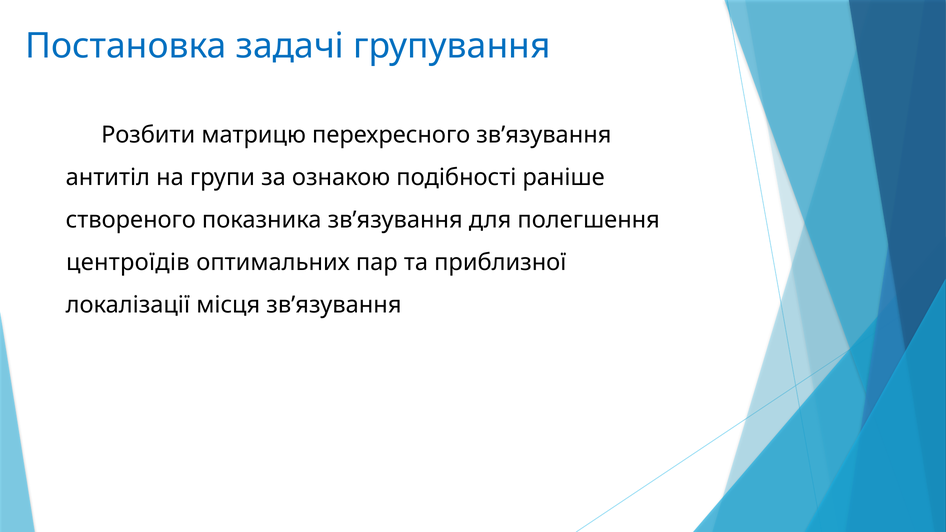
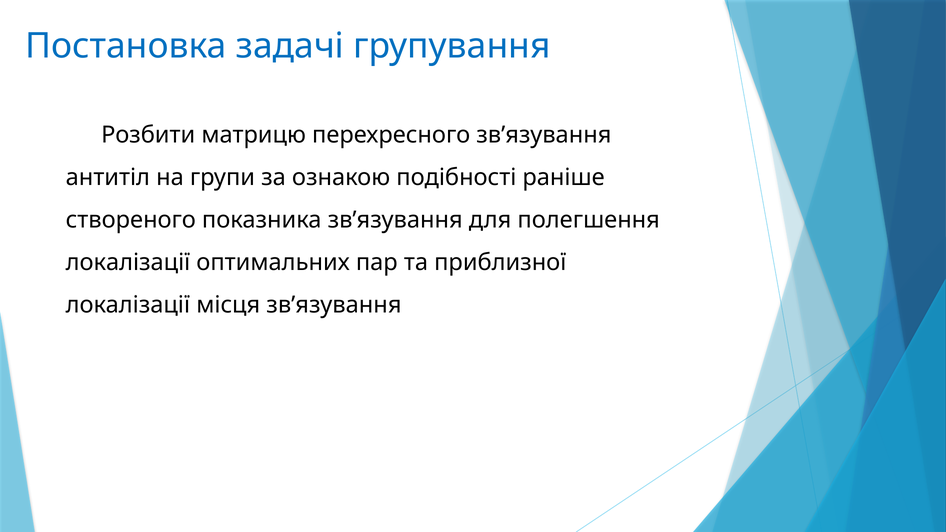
центроїдів: центроїдів -> локалізації (128, 263)
